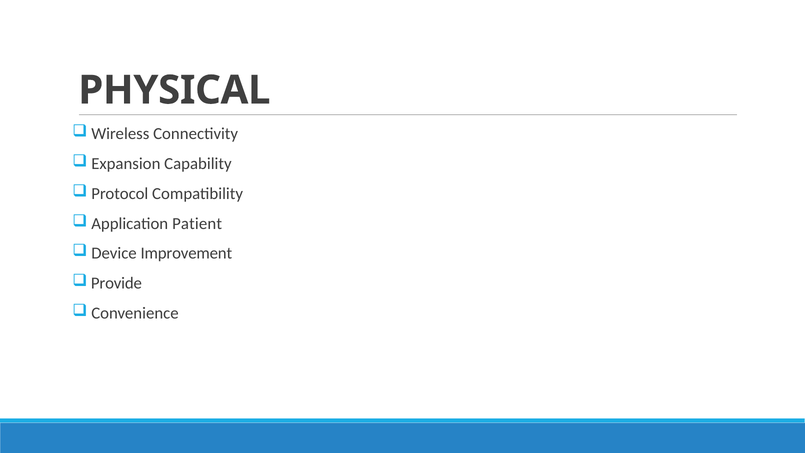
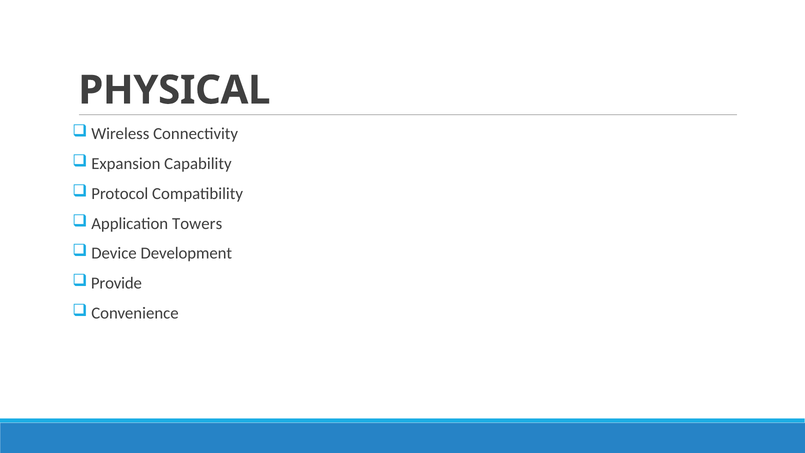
Patient: Patient -> Towers (197, 223)
Improvement: Improvement -> Development (186, 253)
